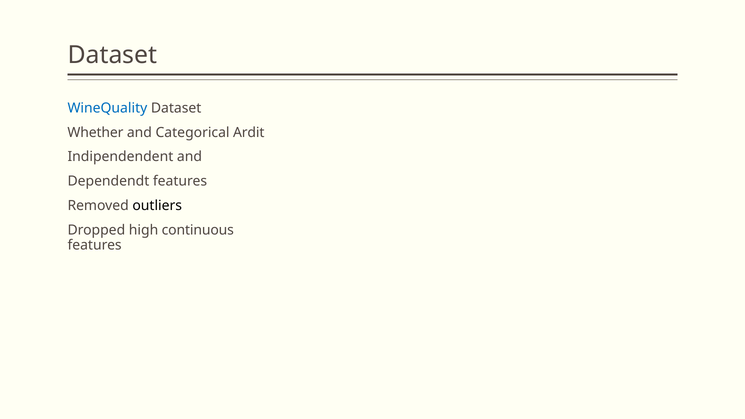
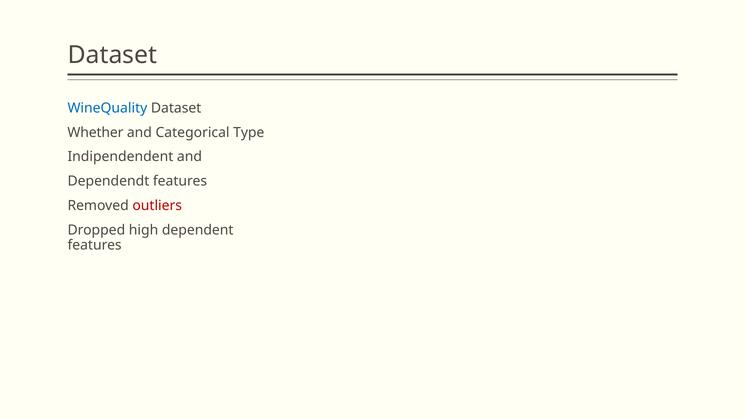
Ardit: Ardit -> Type (249, 132)
outliers colour: black -> red (157, 206)
continuous: continuous -> dependent (198, 230)
